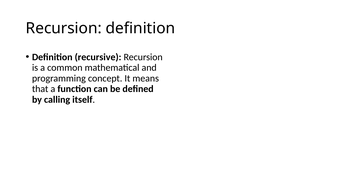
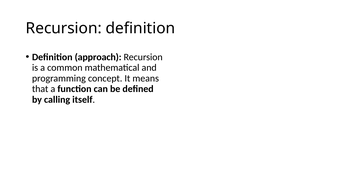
recursive: recursive -> approach (98, 57)
